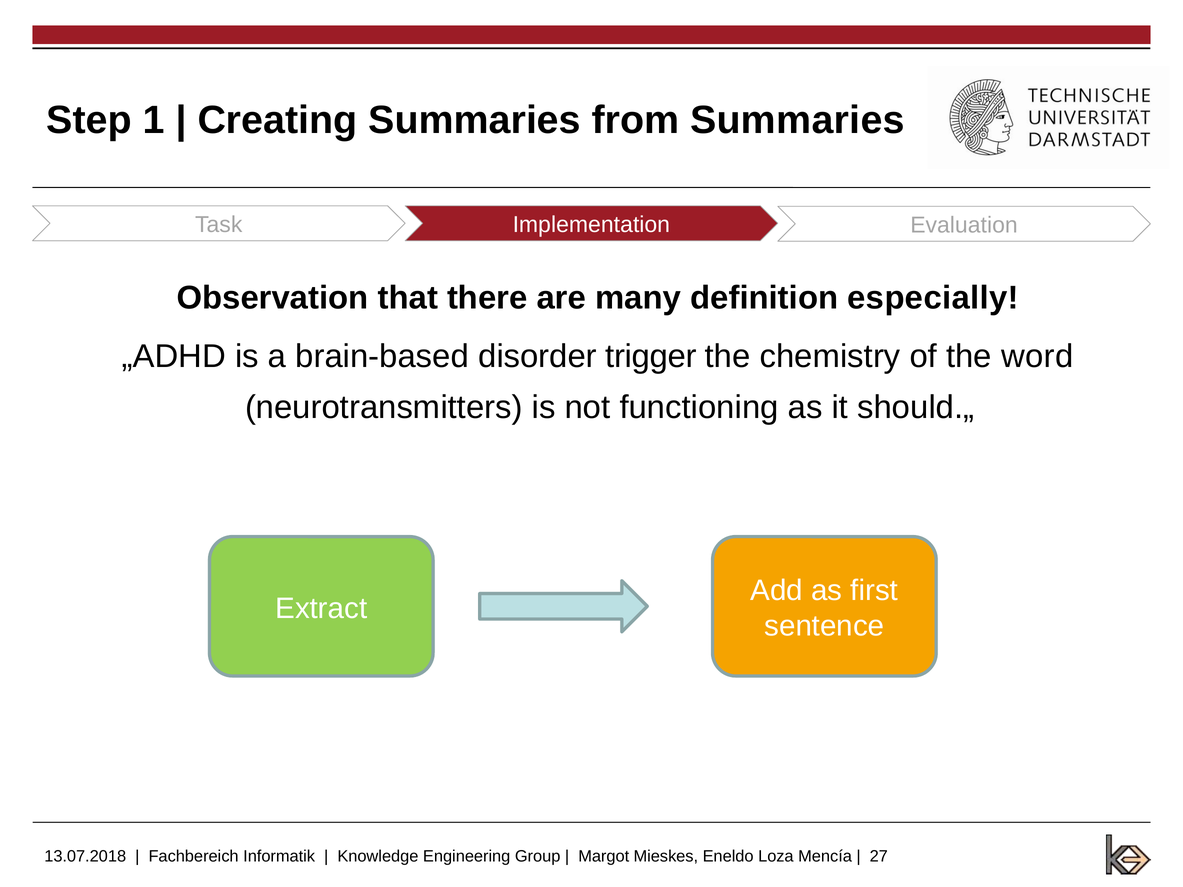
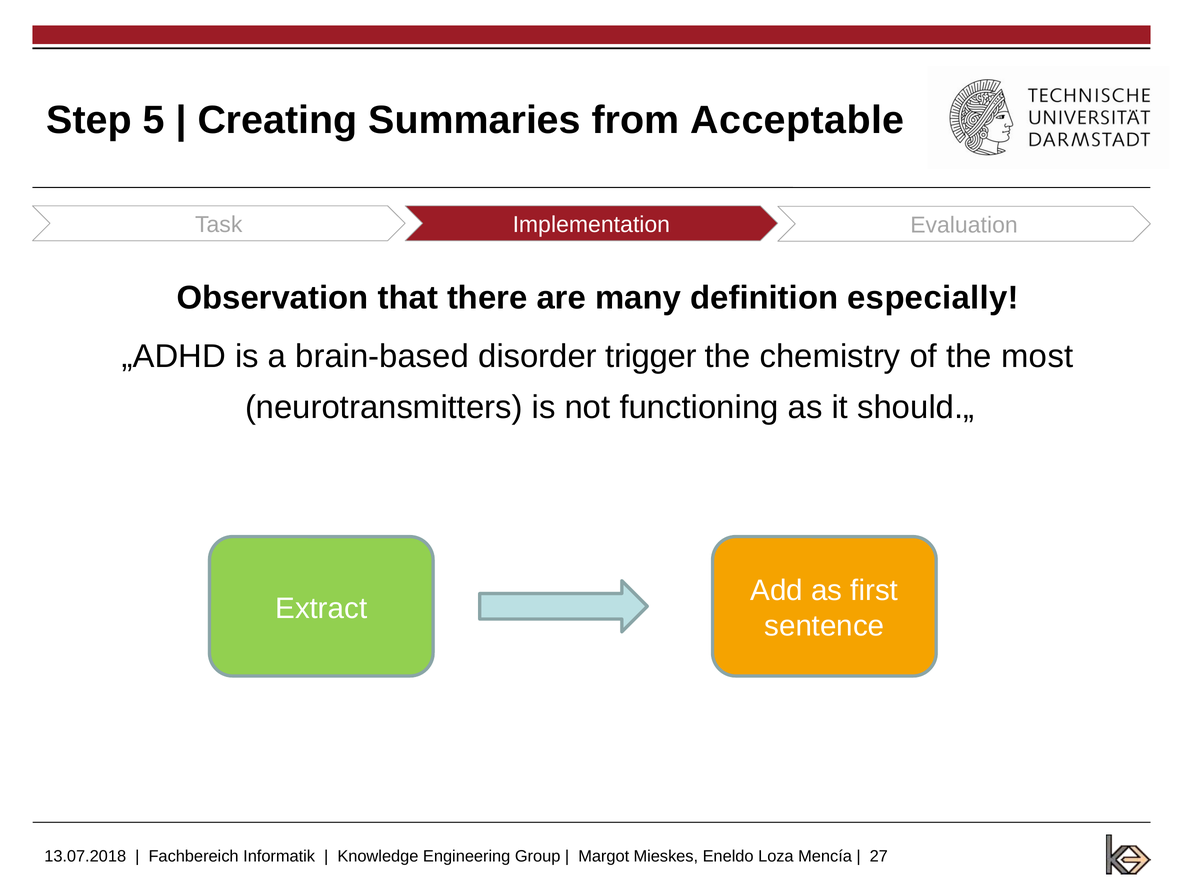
1: 1 -> 5 (154, 120)
from Summaries: Summaries -> Acceptable (797, 120)
word: word -> most (1037, 356)
